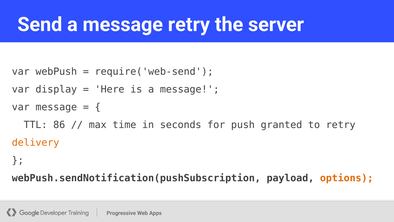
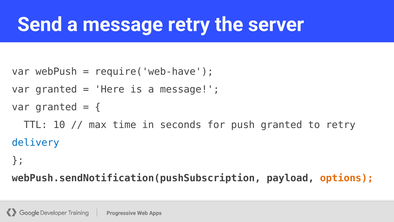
require('web-send: require('web-send -> require('web-have (154, 72)
display: display -> granted (56, 89)
message: message -> granted (56, 107)
86: 86 -> 10 (59, 125)
delivery colour: orange -> blue (36, 142)
